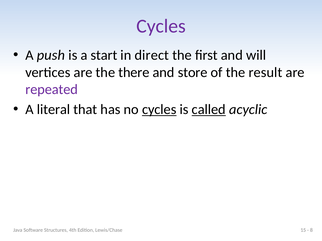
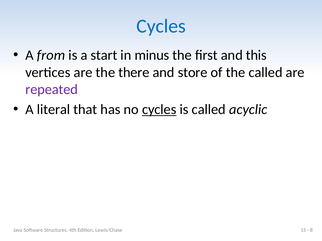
Cycles colour: purple -> blue (161, 26)
push: push -> from (51, 55)
direct: direct -> minus (152, 55)
will: will -> this (256, 55)
the result: result -> called (266, 73)
called underline: present -> none (209, 110)
